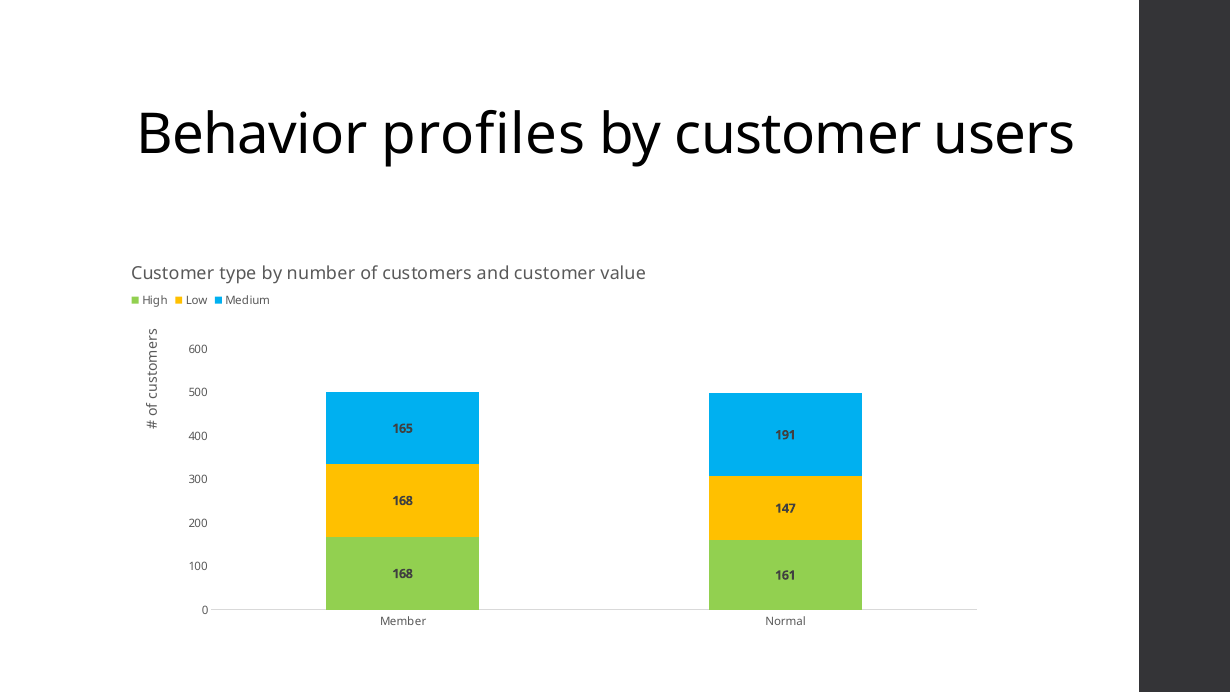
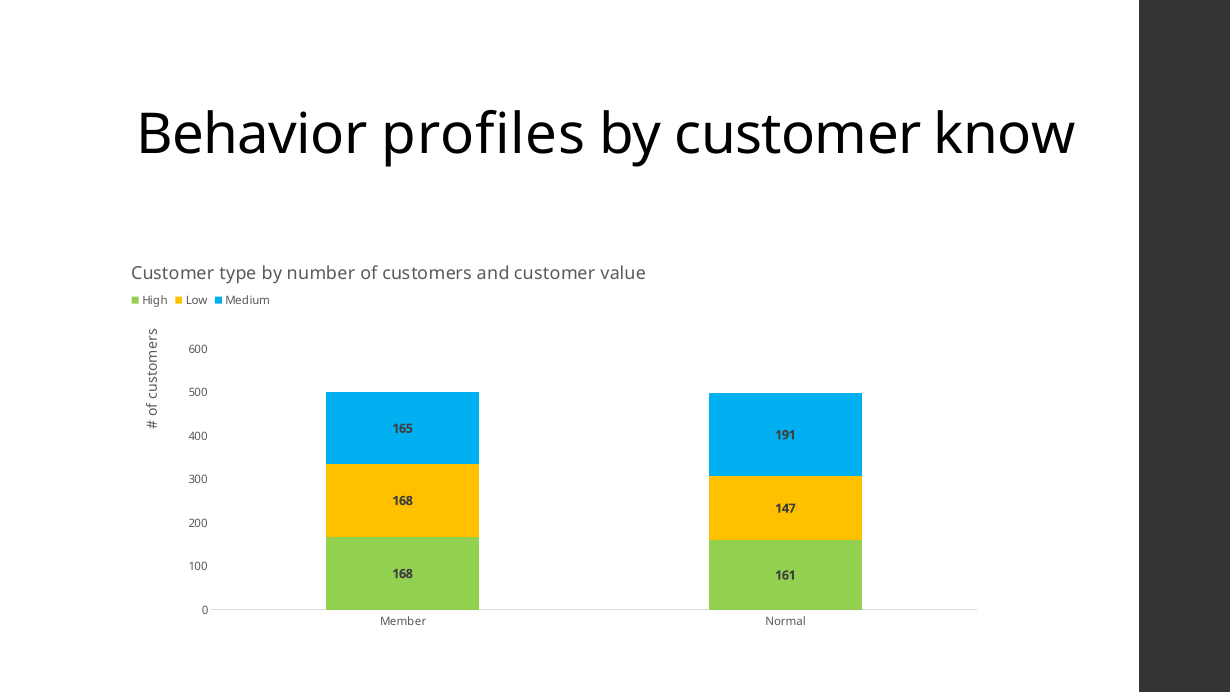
users: users -> know (1005, 135)
